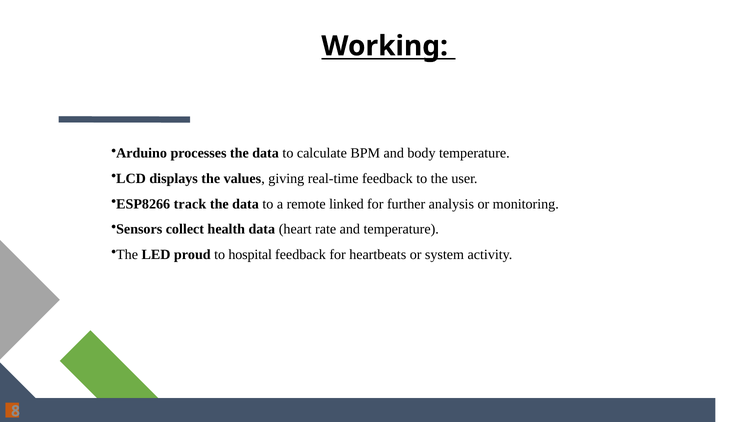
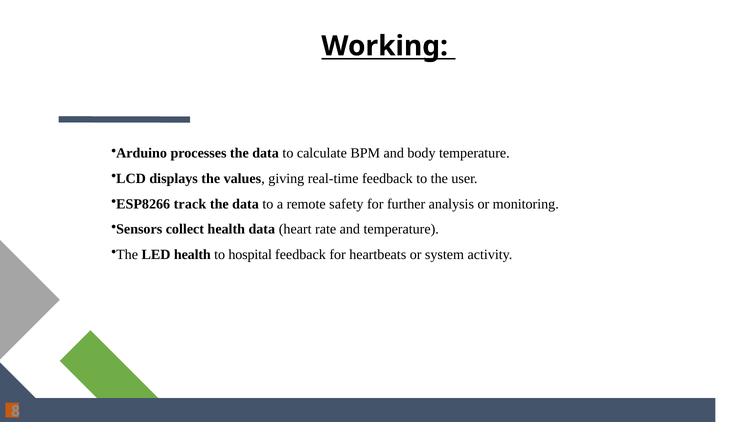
linked: linked -> safety (346, 204)
LED proud: proud -> health (192, 255)
